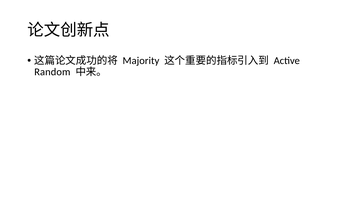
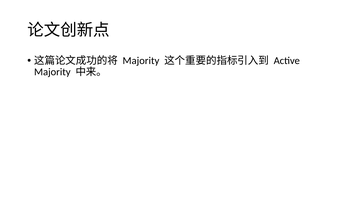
Random: Random -> Majority (52, 72)
